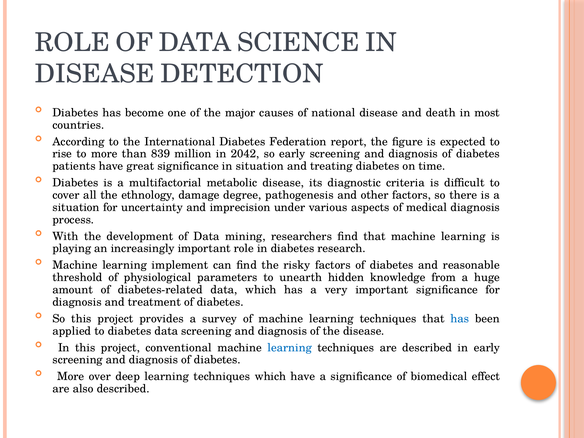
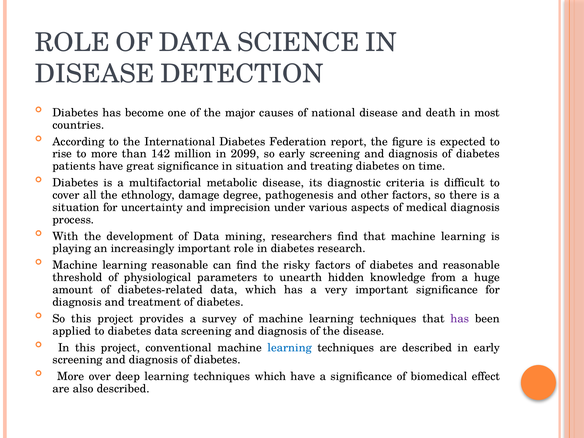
839: 839 -> 142 (161, 154)
2042: 2042 -> 2099 (245, 154)
learning implement: implement -> reasonable (180, 265)
has colour: blue -> purple (460, 319)
